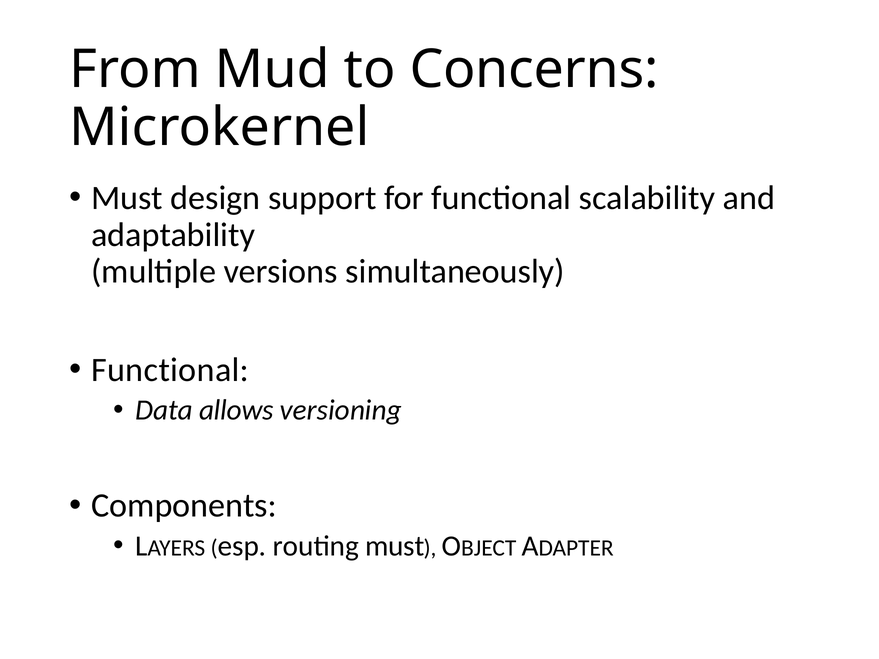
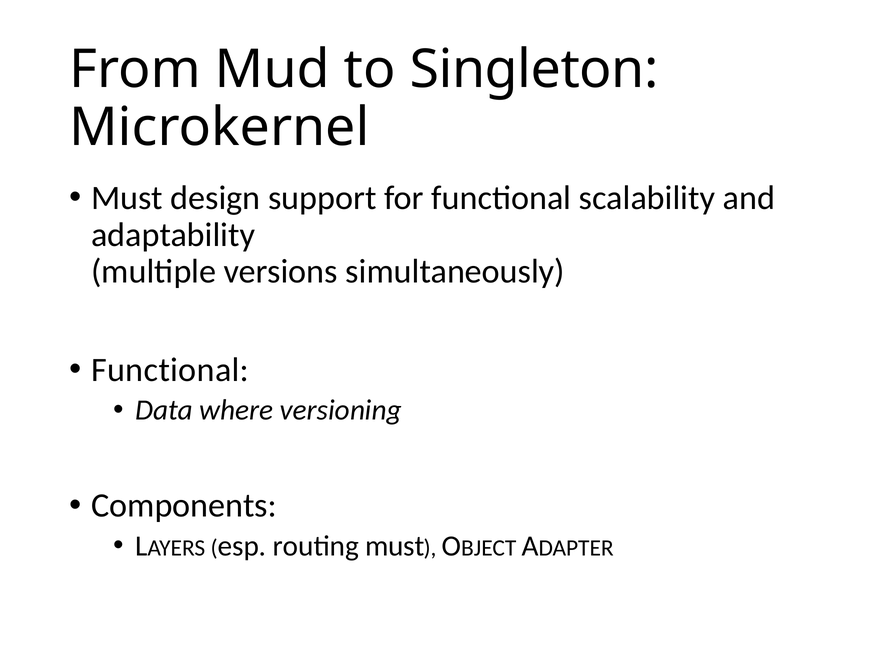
Concerns: Concerns -> Singleton (534, 69)
allows: allows -> where (236, 410)
